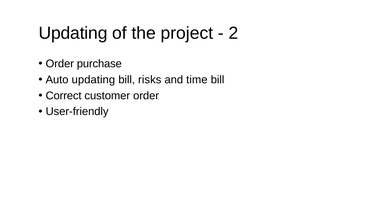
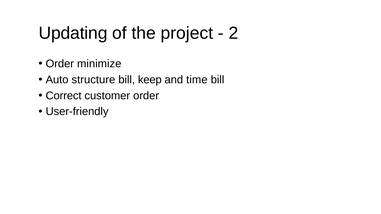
purchase: purchase -> minimize (99, 64)
Auto updating: updating -> structure (93, 80)
risks: risks -> keep (150, 80)
